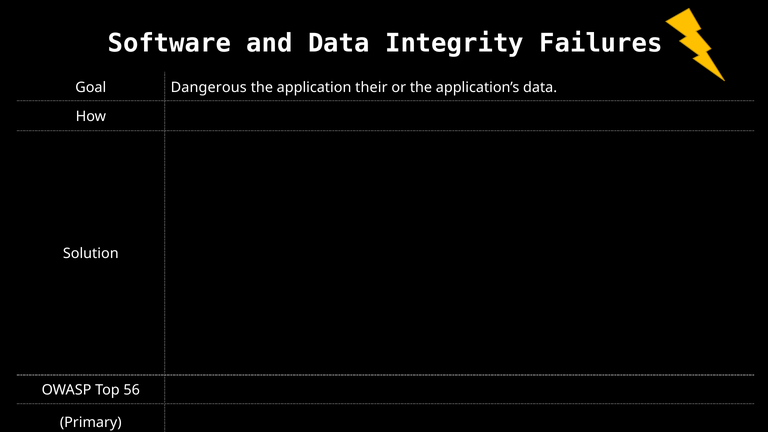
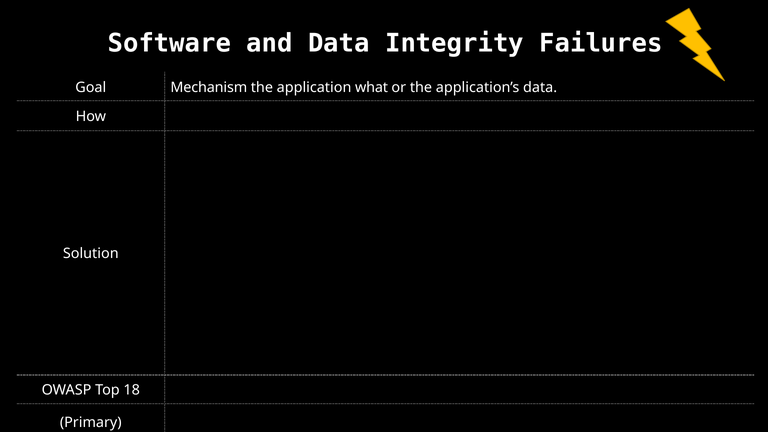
Dangerous: Dangerous -> Mechanism (209, 87)
their: their -> what (372, 87)
56: 56 -> 18 (132, 390)
